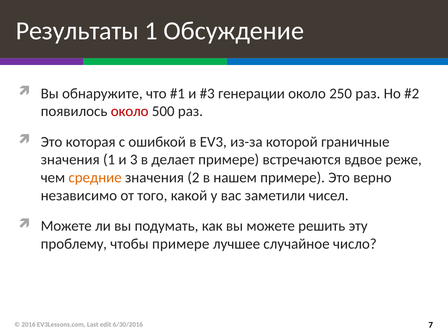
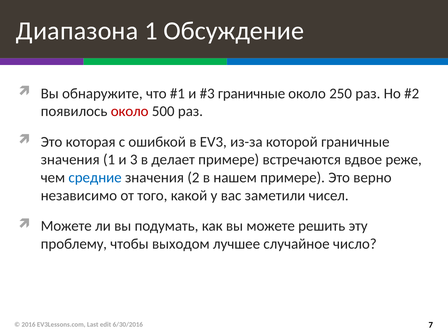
Результаты: Результаты -> Диапазона (77, 31)
генерации: генерации -> граничные (252, 93)
средние colour: orange -> blue (95, 178)
чтобы примере: примере -> выходом (181, 244)
